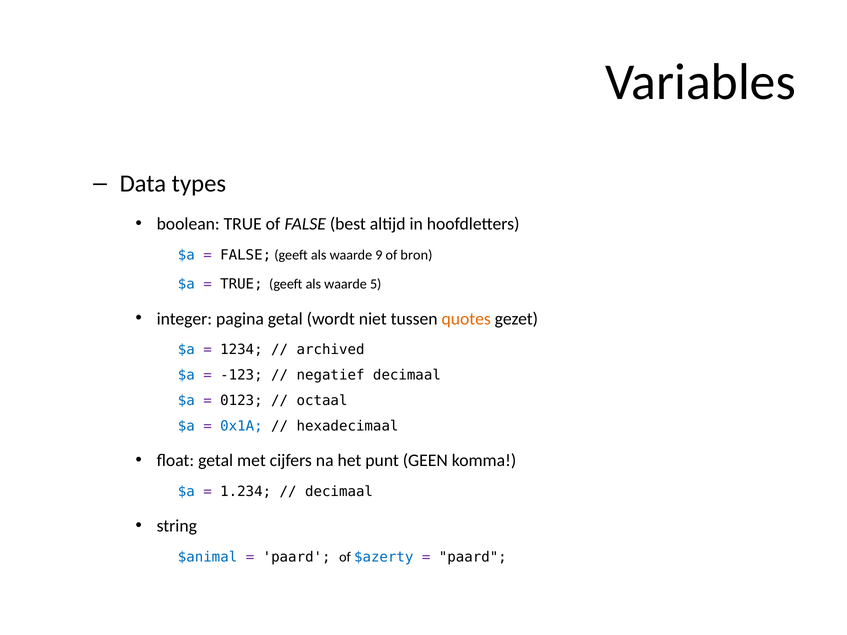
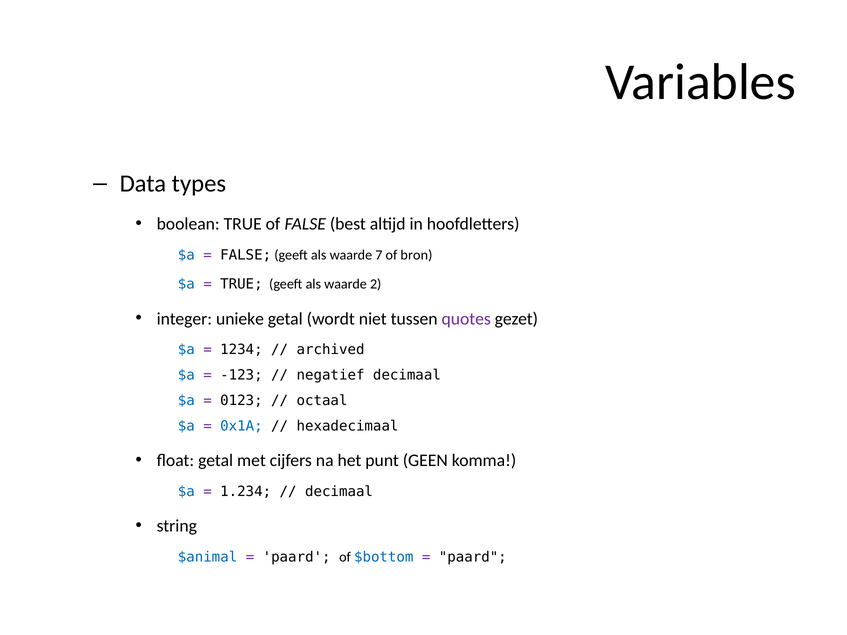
9: 9 -> 7 (379, 255)
5: 5 -> 2 (376, 284)
pagina: pagina -> unieke (240, 319)
quotes colour: orange -> purple (466, 319)
$azerty: $azerty -> $bottom (384, 557)
